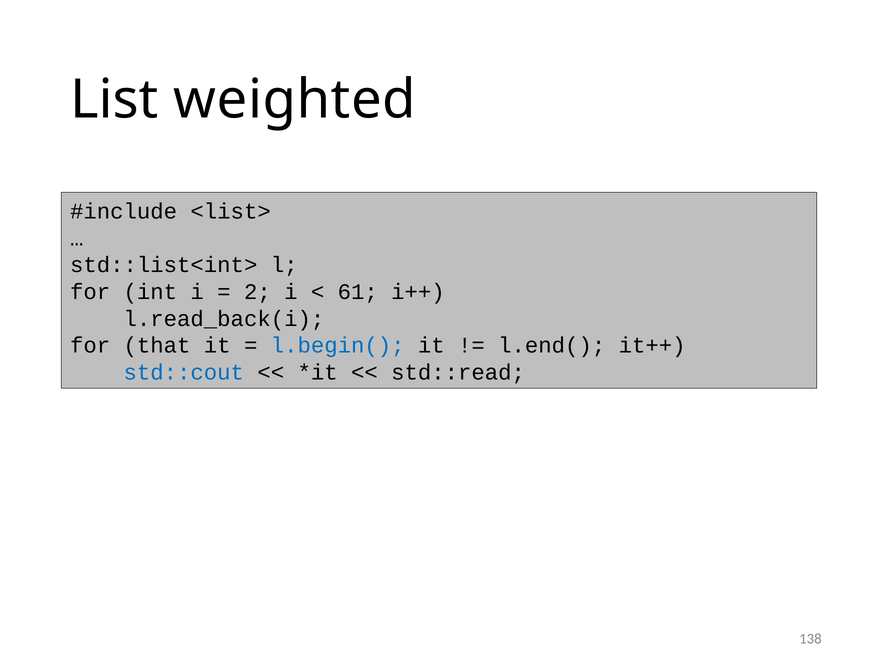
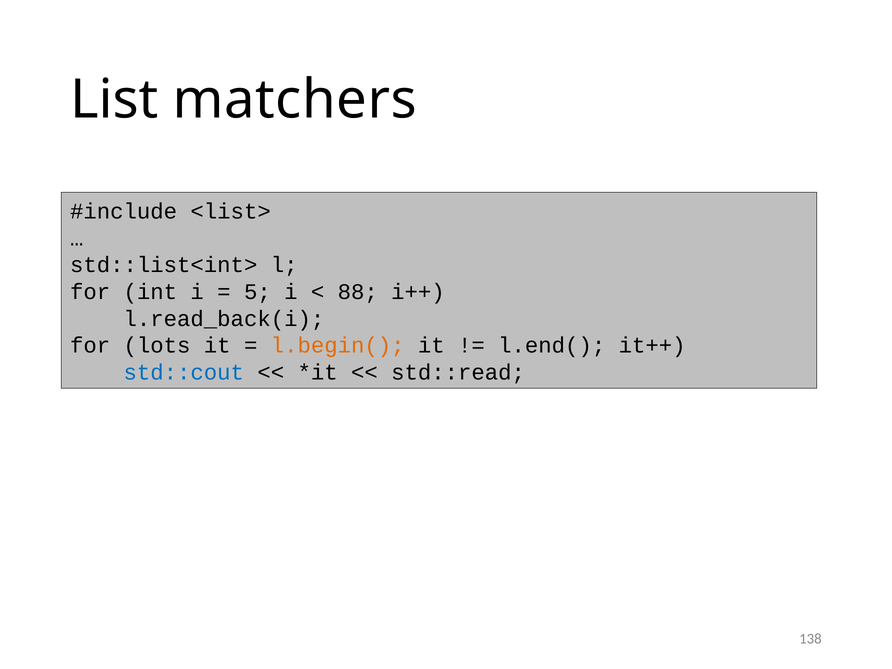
weighted: weighted -> matchers (295, 100)
2: 2 -> 5 (257, 292)
61: 61 -> 88 (358, 292)
that: that -> lots (157, 345)
l.begin( colour: blue -> orange (338, 345)
